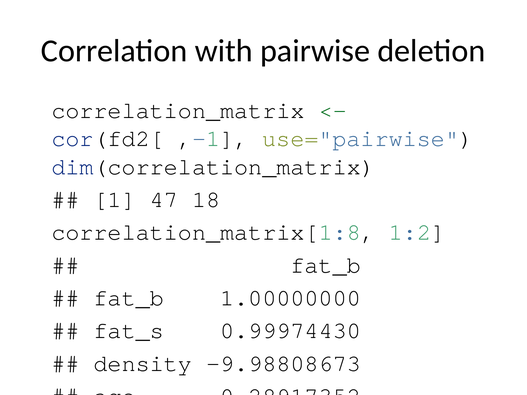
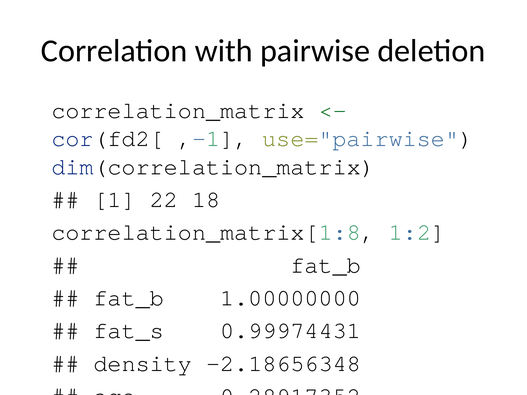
47: 47 -> 22 (164, 200)
0.99974430: 0.99974430 -> 0.99974431 (291, 331)
-9.98808673: -9.98808673 -> -2.18656348 (283, 364)
